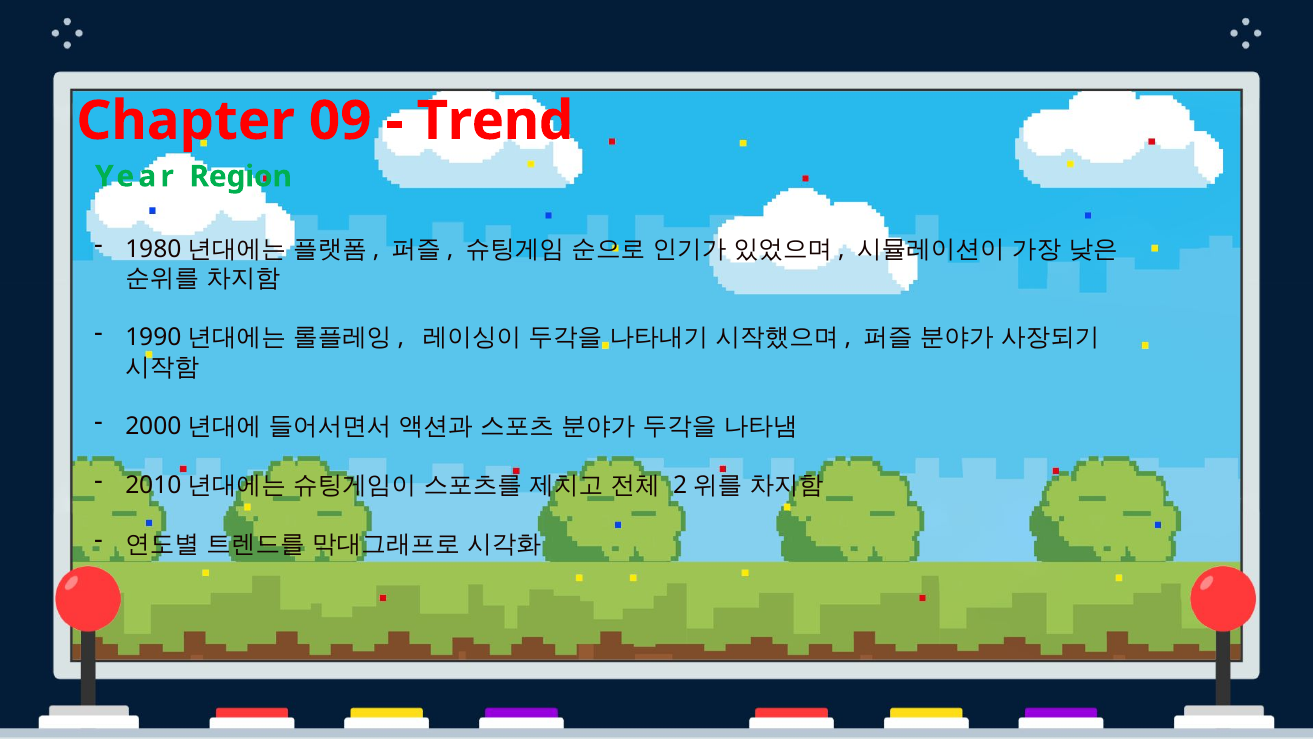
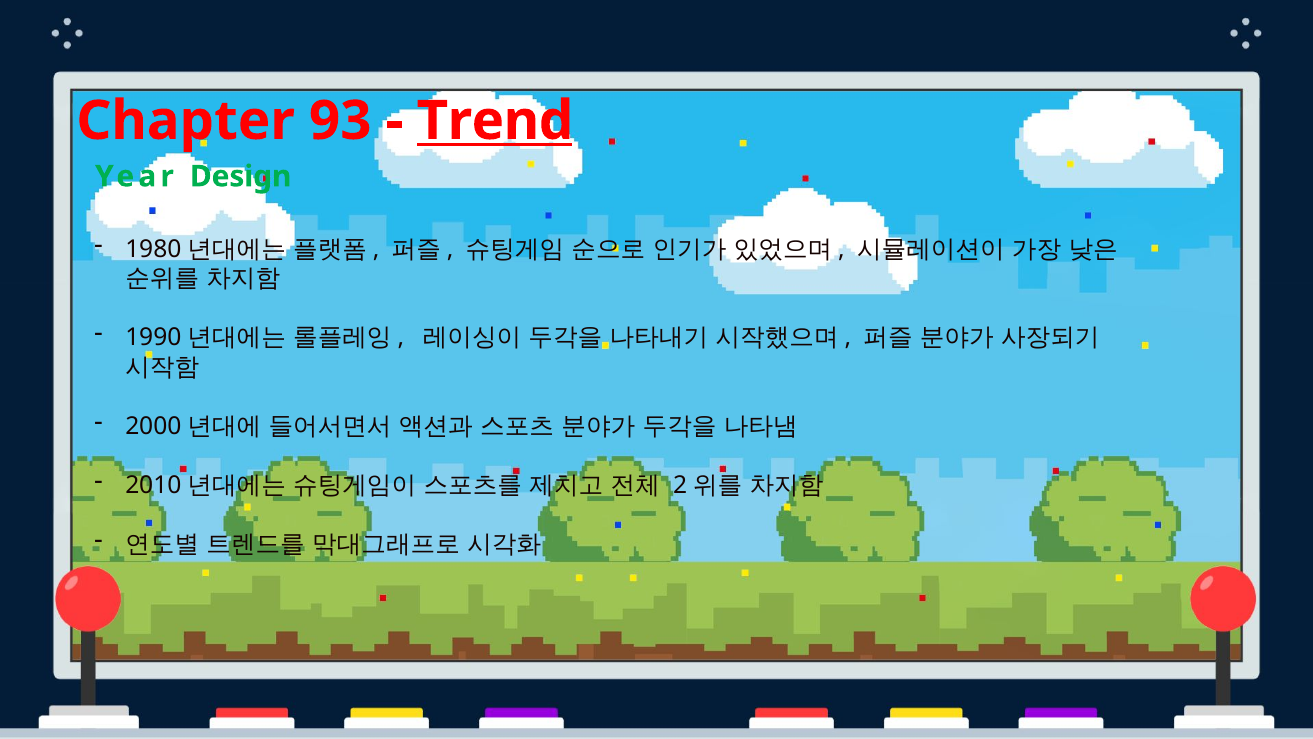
09: 09 -> 93 (340, 121)
Trend underline: none -> present (495, 121)
Region: Region -> Design (241, 176)
